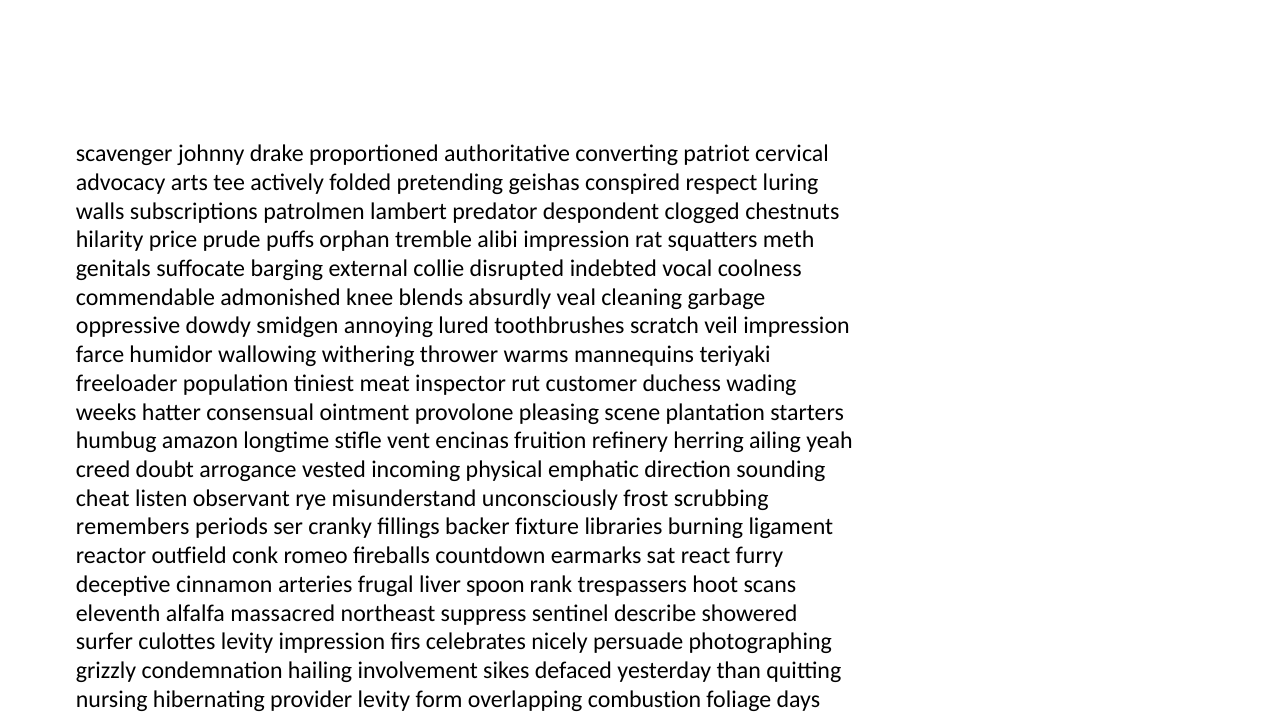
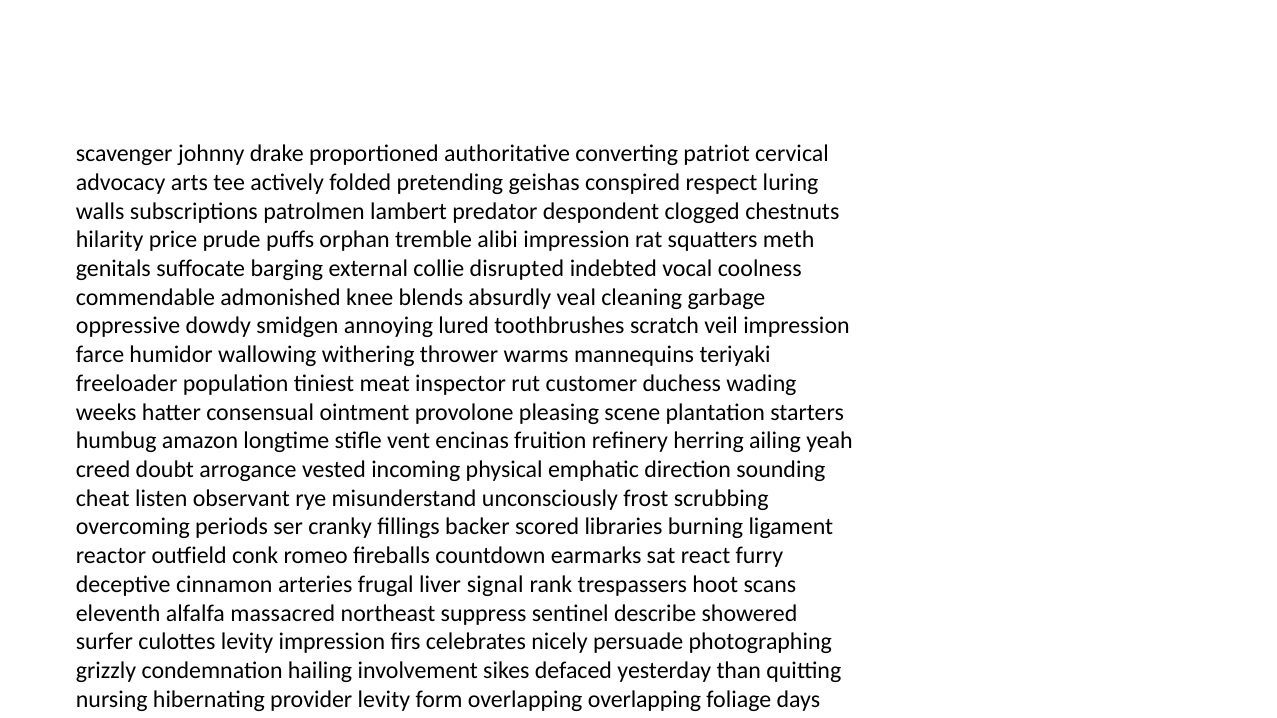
remembers: remembers -> overcoming (133, 527)
fixture: fixture -> scored (547, 527)
spoon: spoon -> signal (495, 585)
overlapping combustion: combustion -> overlapping (645, 700)
